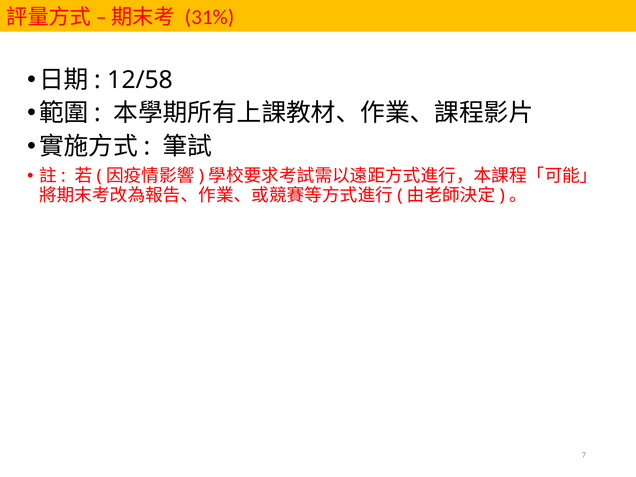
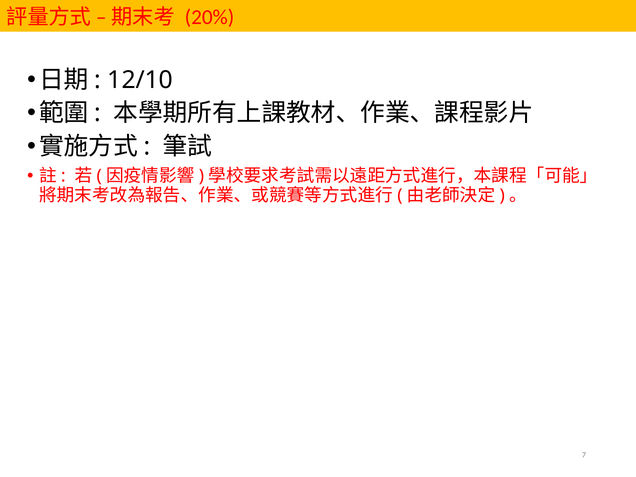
31%: 31% -> 20% (209, 17)
12/58: 12/58 -> 12/10 (140, 80)
